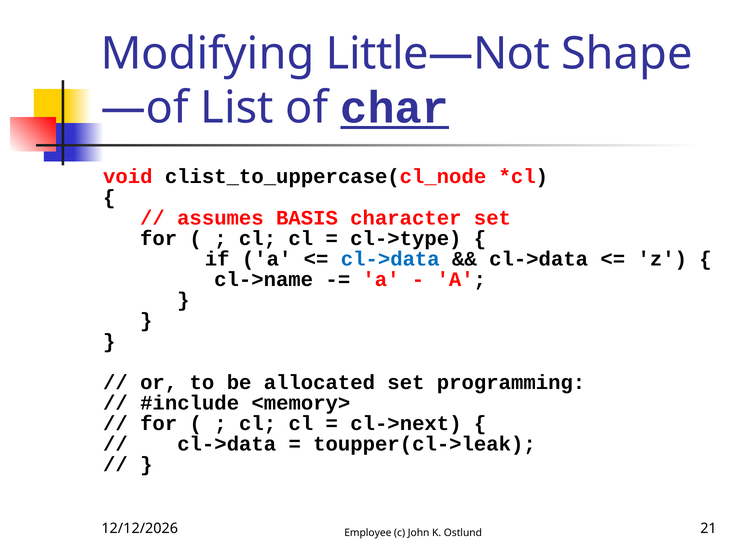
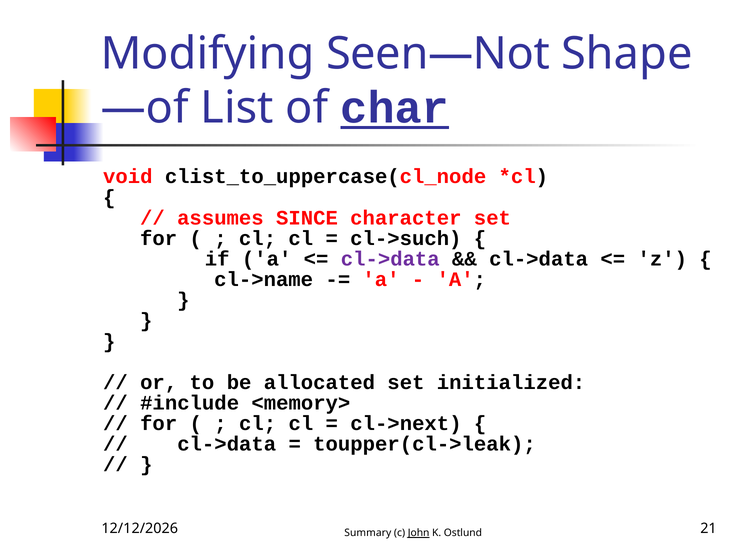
Little—Not: Little—Not -> Seen—Not (438, 54)
BASIS: BASIS -> SINCE (307, 218)
cl->type: cl->type -> cl->such (406, 238)
cl->data colour: blue -> purple (390, 259)
programming: programming -> initialized (511, 382)
Employee: Employee -> Summary (368, 533)
John underline: none -> present (419, 533)
